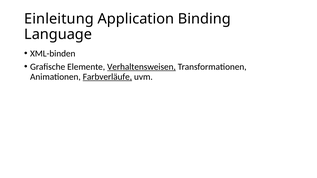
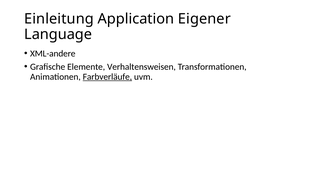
Binding: Binding -> Eigener (204, 19)
XML-binden: XML-binden -> XML-andere (53, 54)
Verhaltensweisen underline: present -> none (141, 67)
